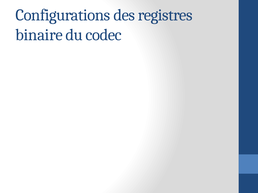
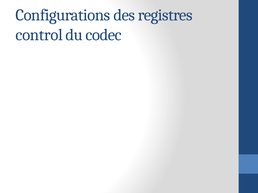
binaire: binaire -> control (39, 35)
